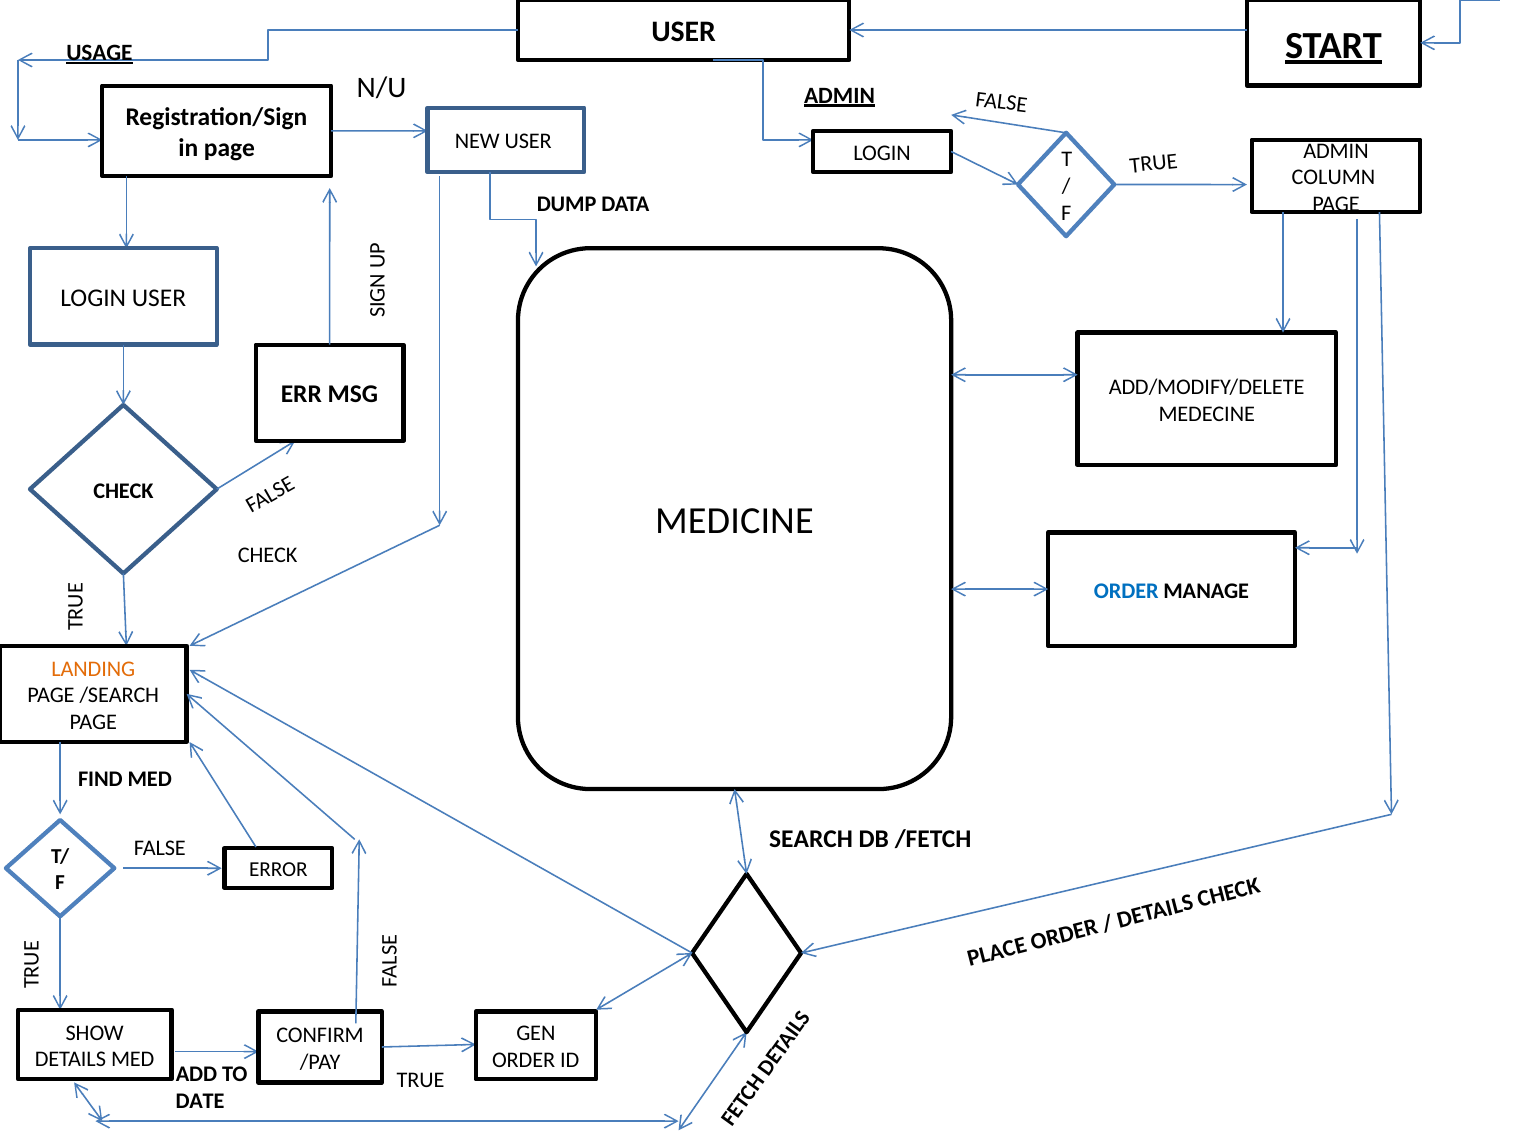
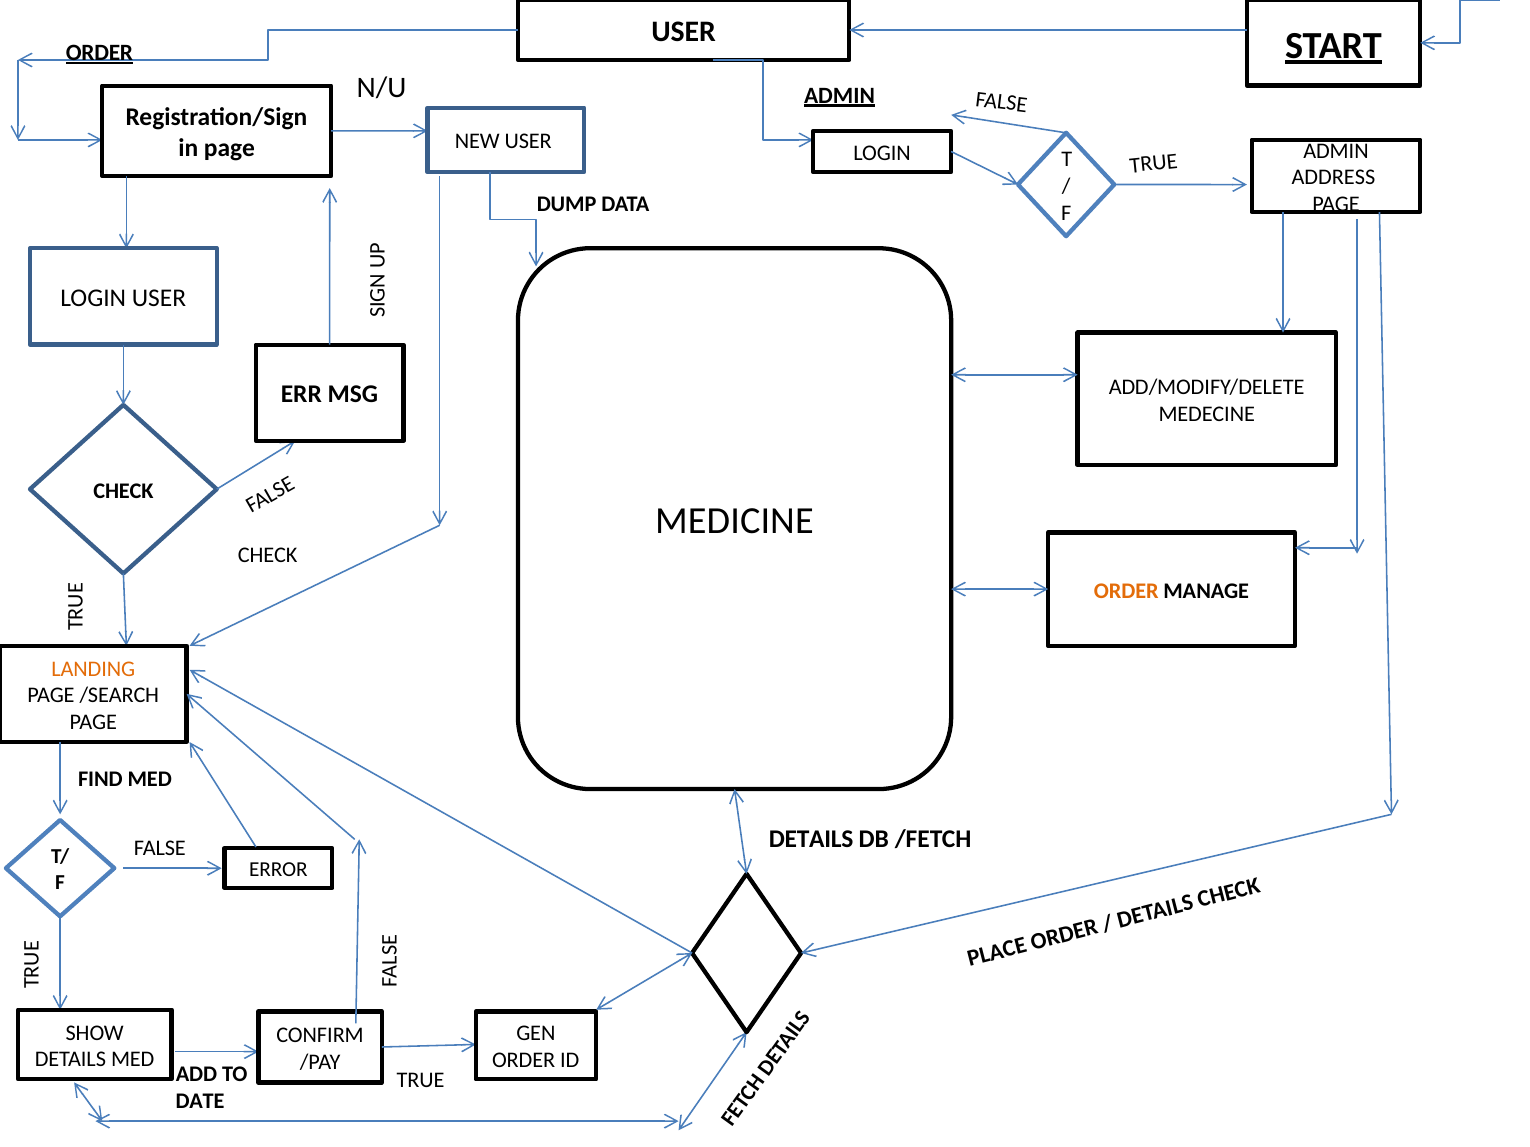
USAGE: USAGE -> ORDER (99, 53)
COLUMN: COLUMN -> ADDRESS (1333, 178)
ORDER colour: blue -> orange (1126, 591)
SEARCH: SEARCH -> DETAILS (811, 840)
